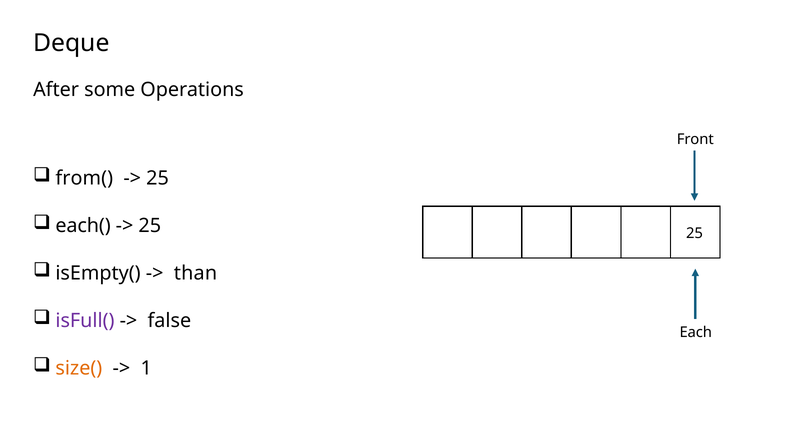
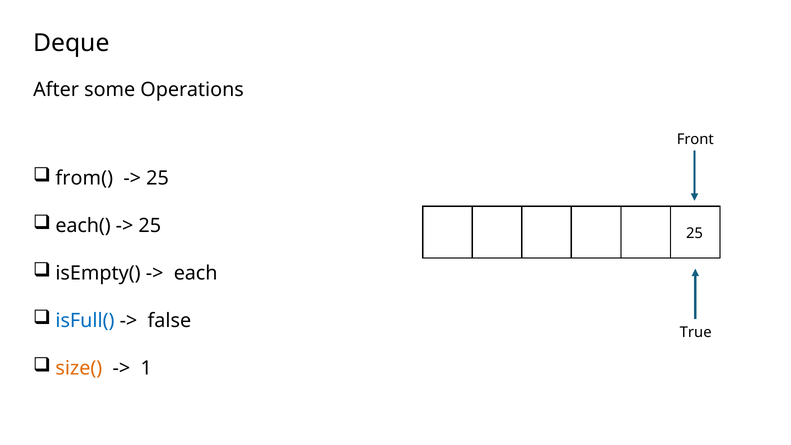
than: than -> each (196, 273)
isFull( colour: purple -> blue (85, 321)
Each: Each -> True (696, 332)
